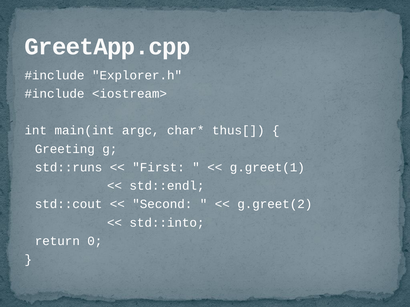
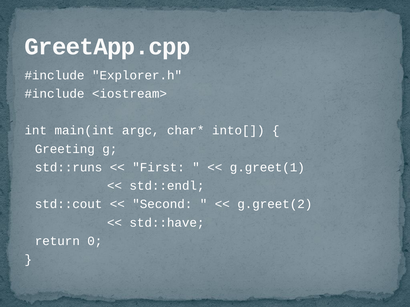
thus[: thus[ -> into[ (238, 131)
std::into: std::into -> std::have (167, 223)
